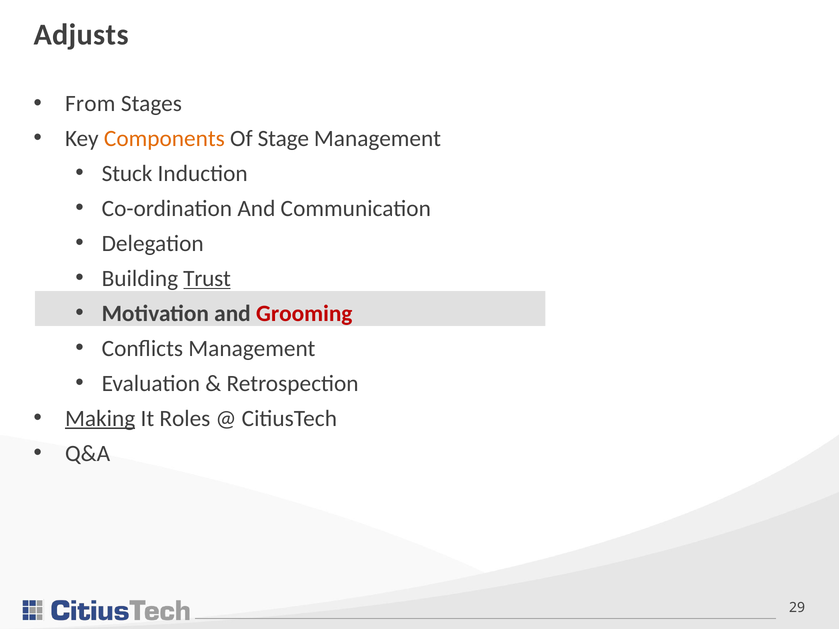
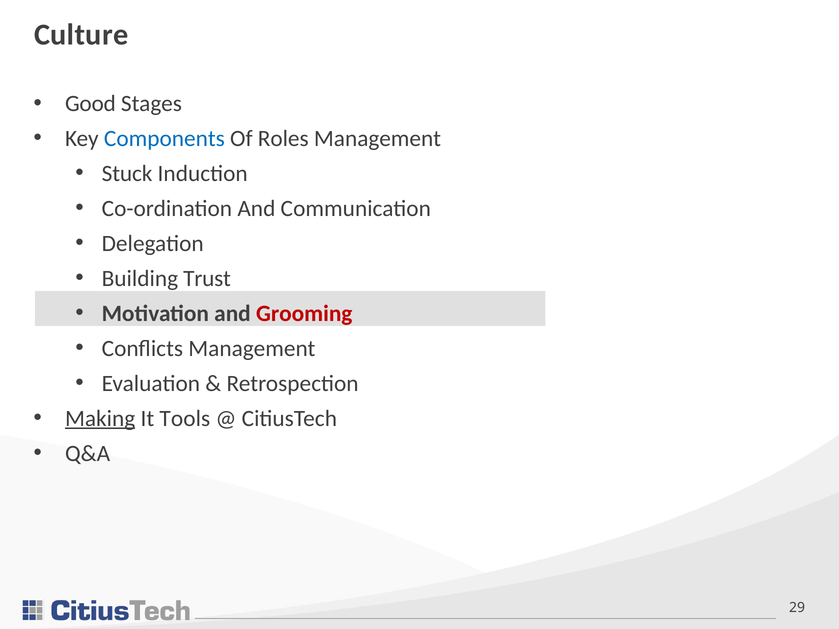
Adjusts: Adjusts -> Culture (81, 35)
From: From -> Good (90, 104)
Components colour: orange -> blue (164, 139)
Stage: Stage -> Roles (283, 139)
Trust underline: present -> none (207, 279)
Roles: Roles -> Tools (185, 419)
